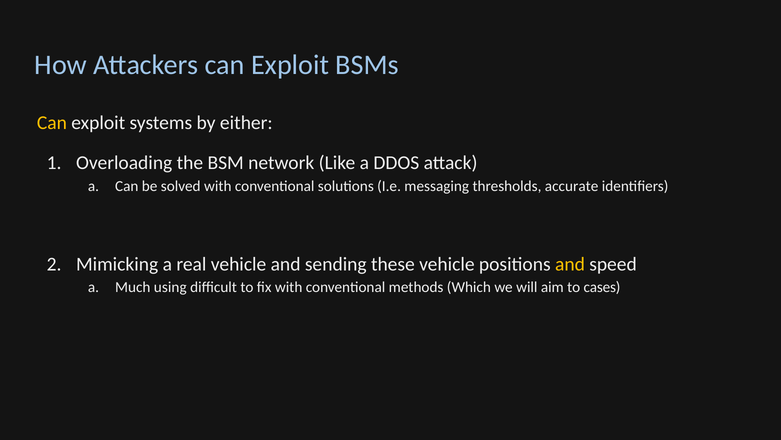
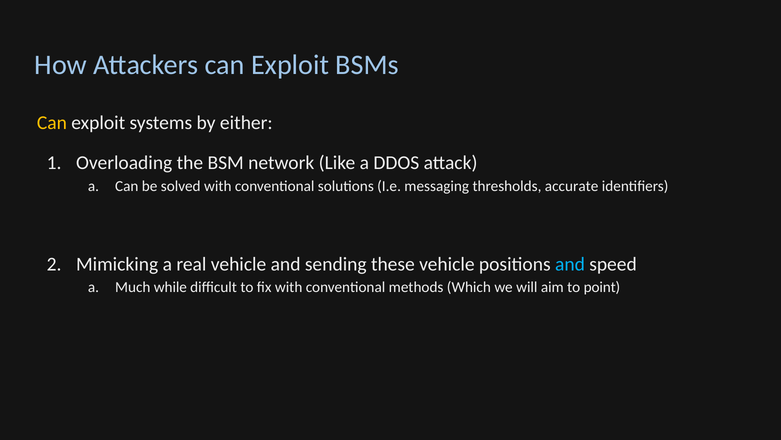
and colour: yellow -> light blue (570, 264)
using: using -> while (170, 287)
cases: cases -> point (602, 287)
